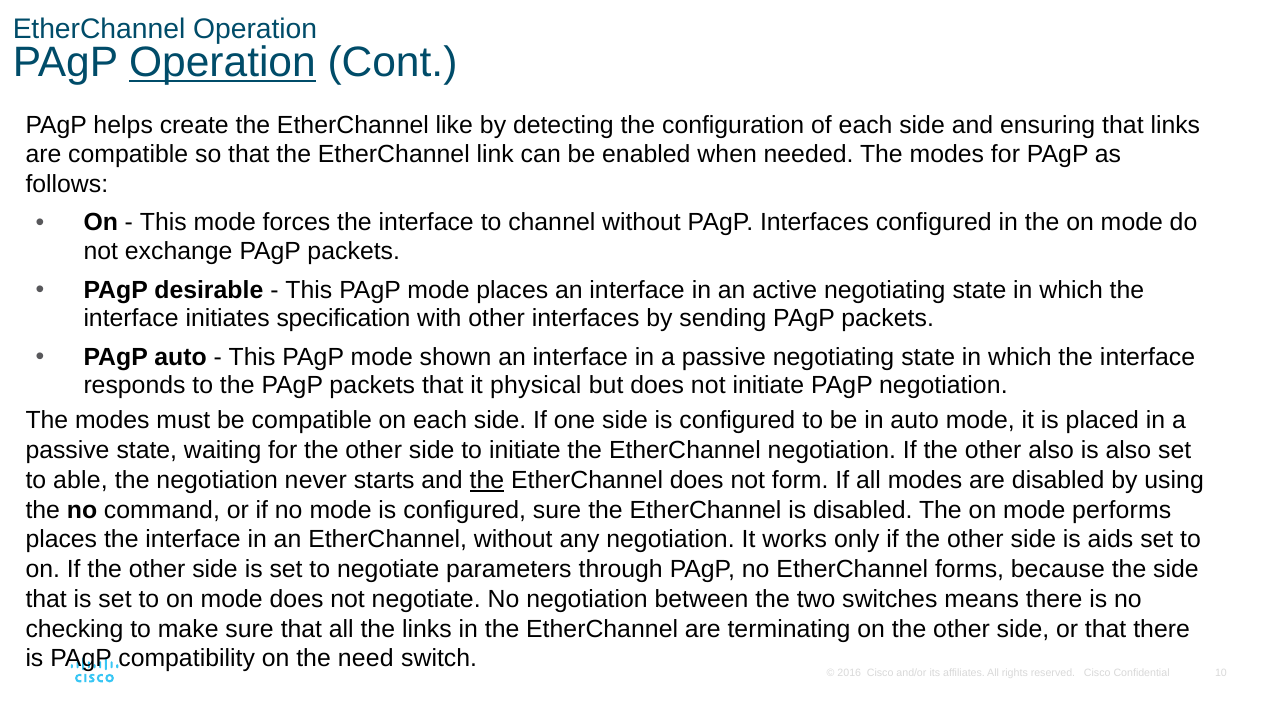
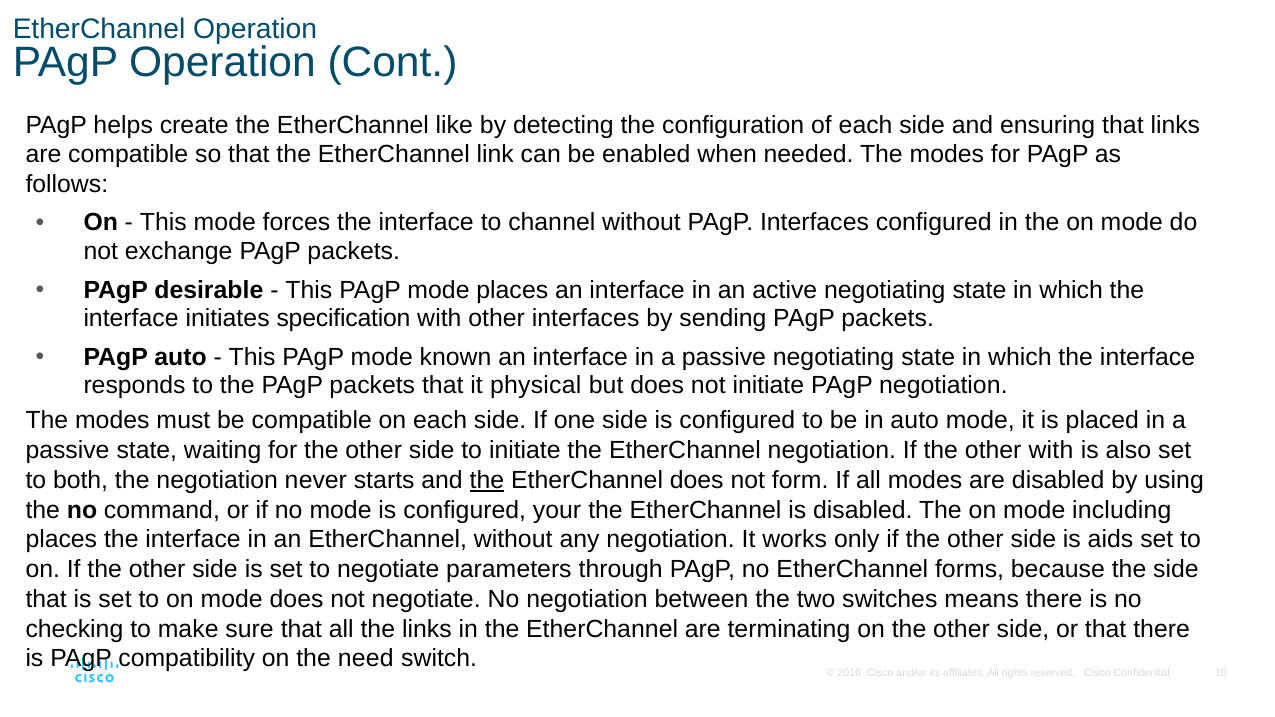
Operation underline: present -> none (222, 63)
shown: shown -> known (456, 357)
other also: also -> with (1051, 451)
able: able -> both (81, 480)
configured sure: sure -> your (557, 510)
performs: performs -> including (1122, 510)
